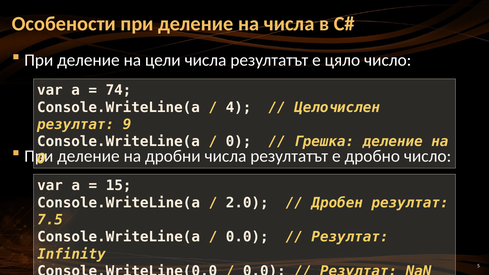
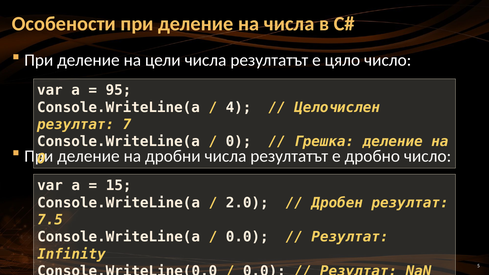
74: 74 -> 95 (118, 90)
9: 9 -> 7 (127, 125)
